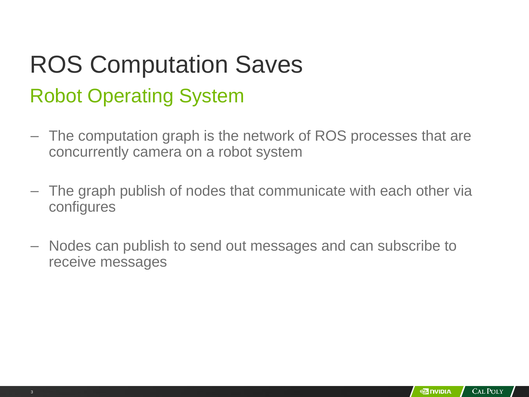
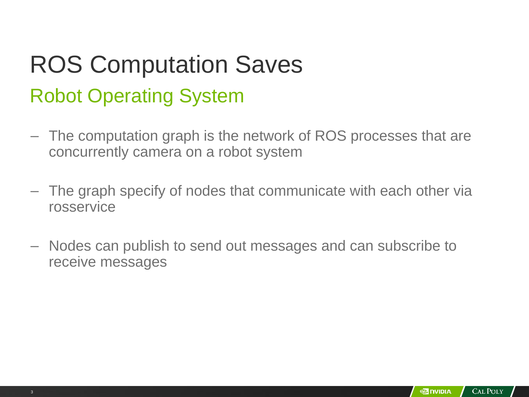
graph publish: publish -> specify (143, 191)
configures: configures -> rosservice (82, 207)
